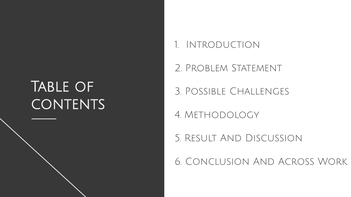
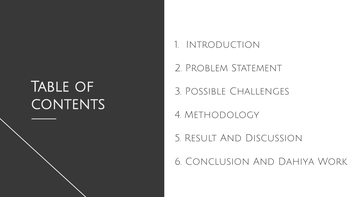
Across: Across -> Dahiya (296, 162)
